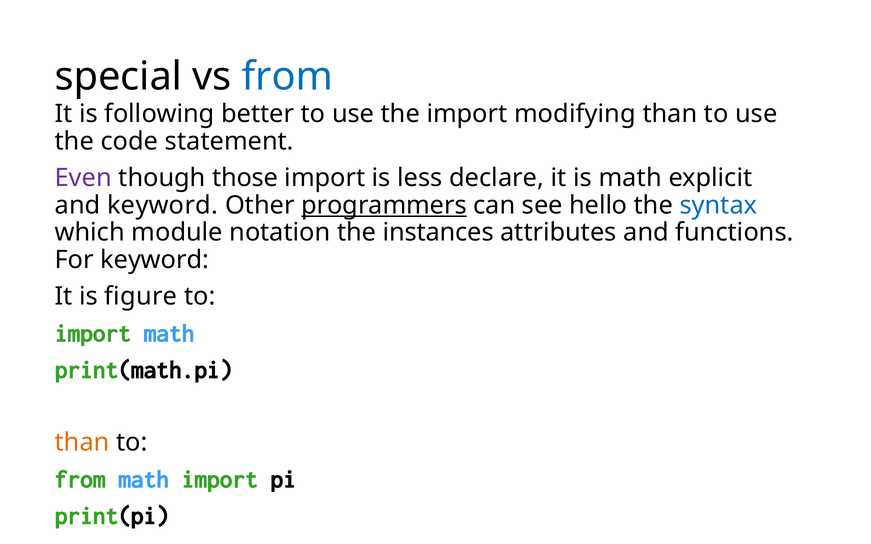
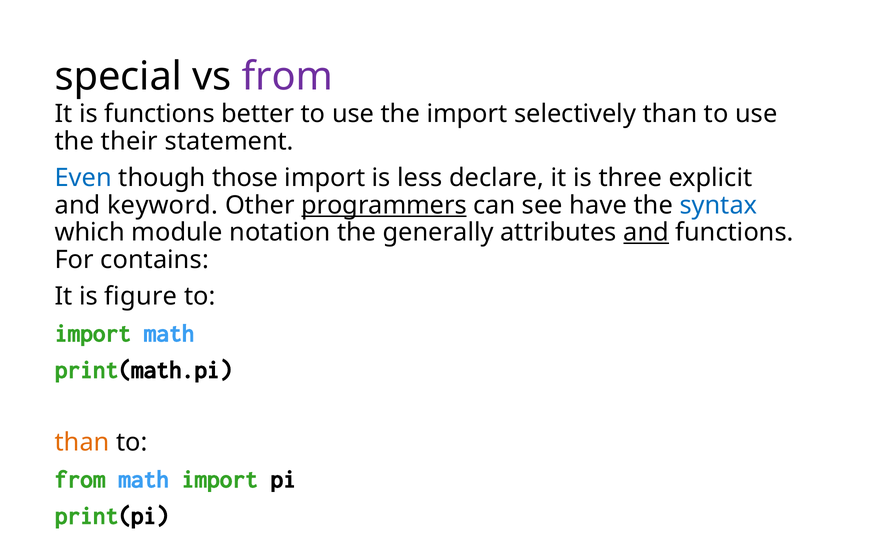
from colour: blue -> purple (287, 77)
is following: following -> functions (160, 114)
modifying: modifying -> selectively (575, 114)
code: code -> their (129, 141)
Even colour: purple -> blue (83, 178)
is math: math -> three (630, 178)
hello: hello -> have (598, 205)
instances: instances -> generally (438, 233)
and underline: none -> present (646, 233)
For keyword: keyword -> contains (155, 260)
